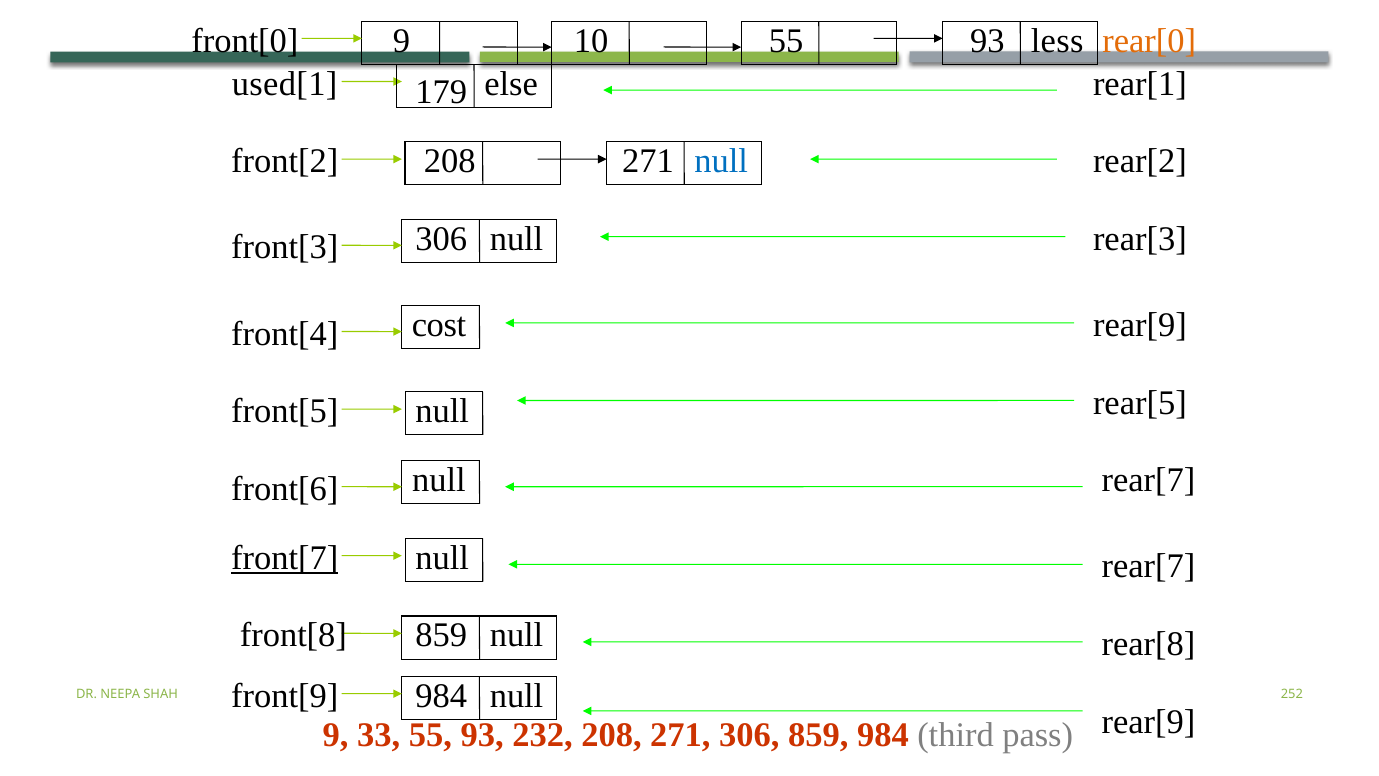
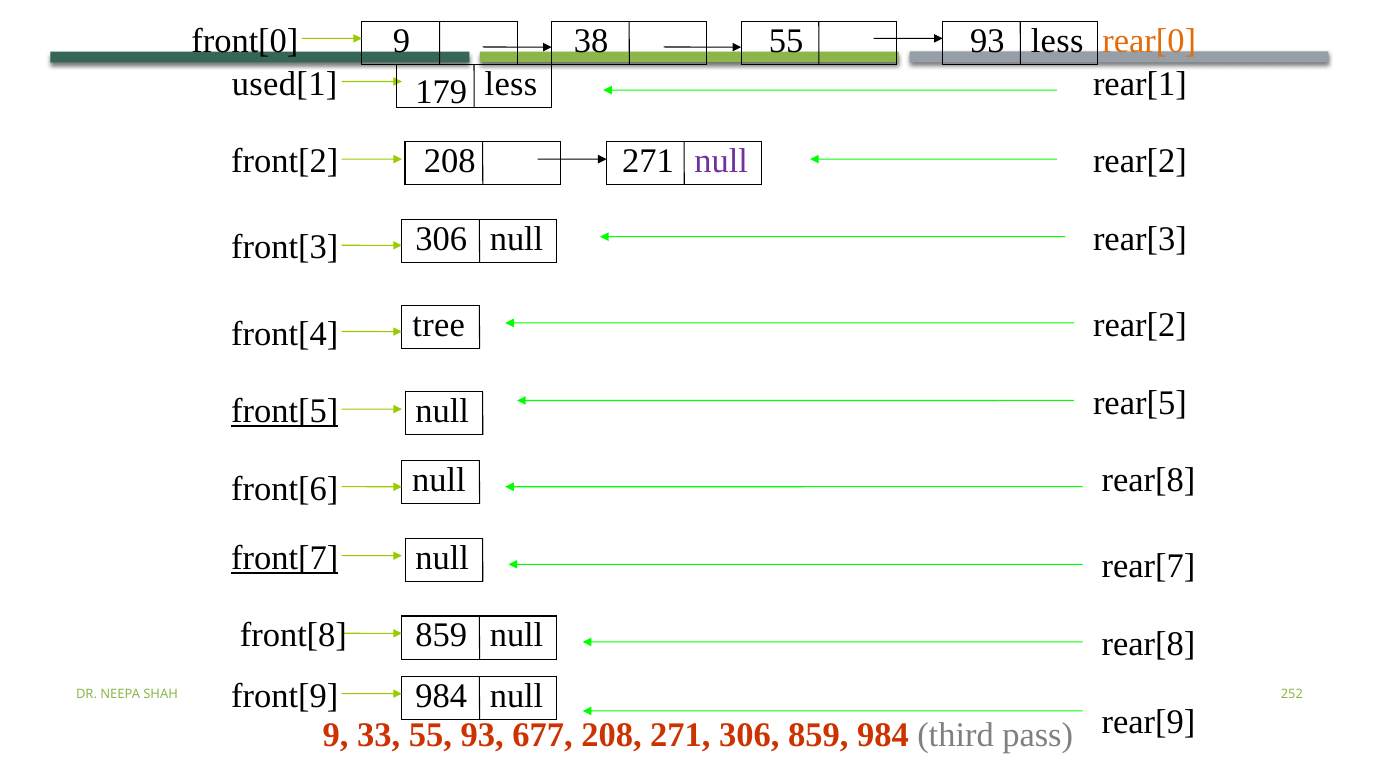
10: 10 -> 38 (591, 41)
179 else: else -> less (511, 84)
null colour: blue -> purple (721, 161)
cost: cost -> tree (439, 325)
rear[9: rear[9 -> rear[2 (1140, 325)
front[5 underline: none -> present (285, 411)
rear[7: rear[7 -> rear[8 (1149, 480)
232: 232 -> 677 (543, 735)
